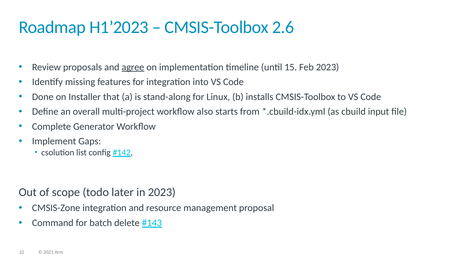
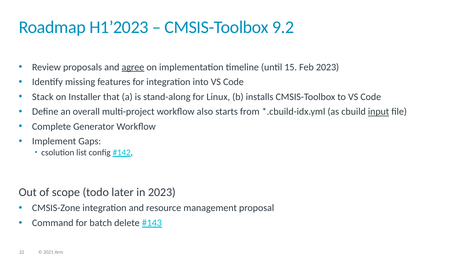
2.6: 2.6 -> 9.2 (283, 27)
Done: Done -> Stack (43, 97)
input underline: none -> present (379, 112)
